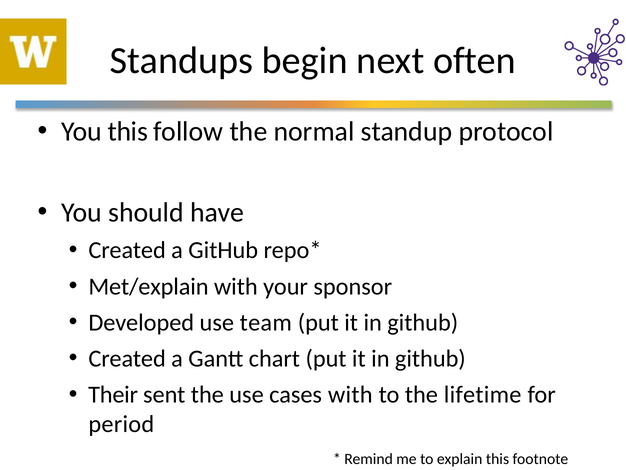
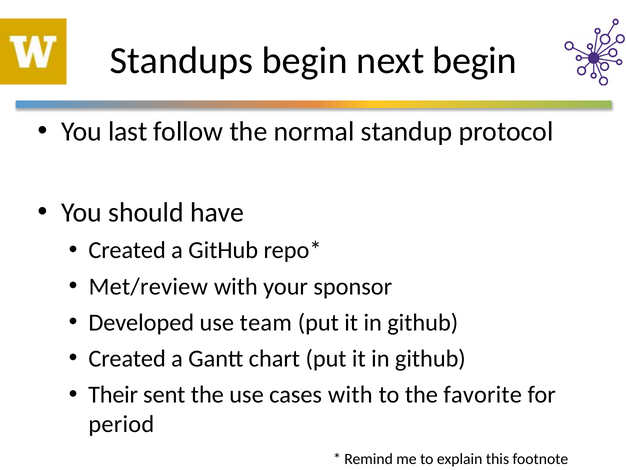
next often: often -> begin (475, 61)
You this: this -> last (128, 131)
Met/explain: Met/explain -> Met/review (148, 286)
lifetime: lifetime -> favorite (483, 394)
